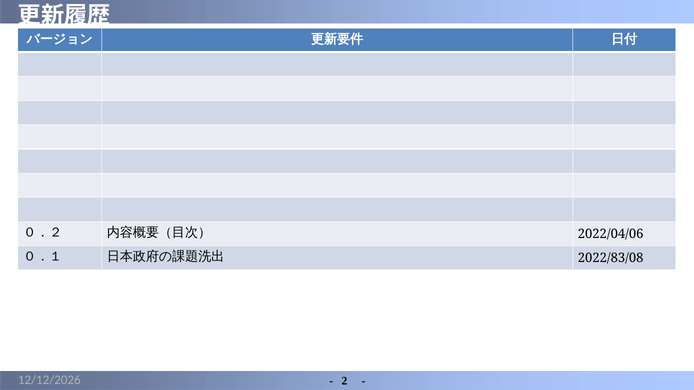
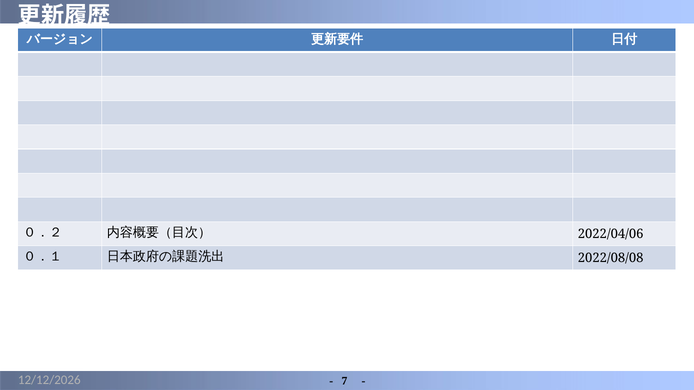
2022/83/08: 2022/83/08 -> 2022/08/08 (611, 258)
2: 2 -> 7 (344, 382)
